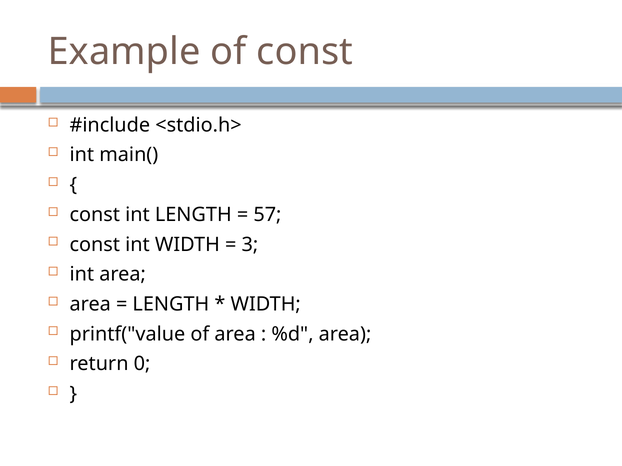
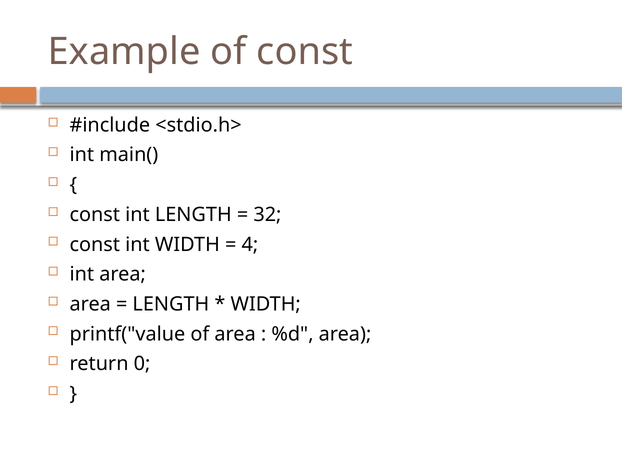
57: 57 -> 32 (267, 215)
3: 3 -> 4 (250, 245)
